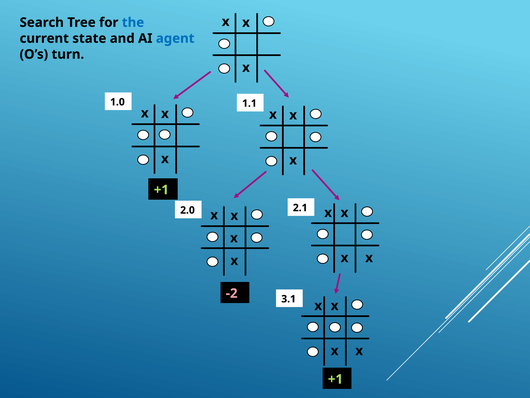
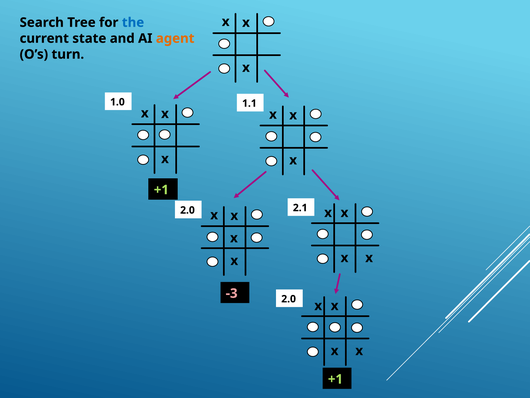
agent colour: blue -> orange (175, 38)
-2: -2 -> -3 (232, 293)
3.1: 3.1 -> 2.0 (289, 299)
